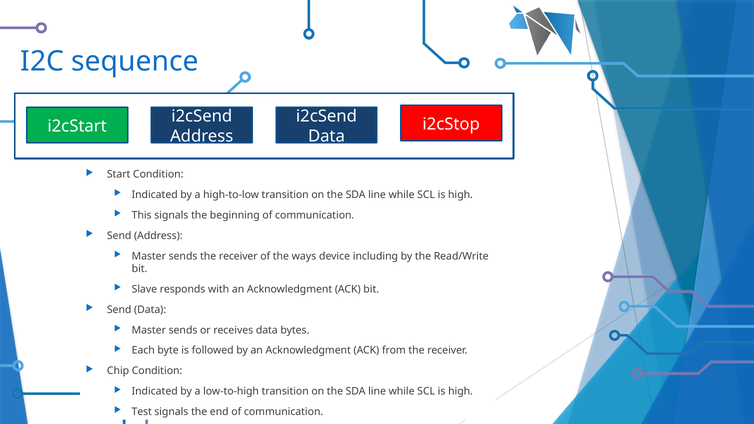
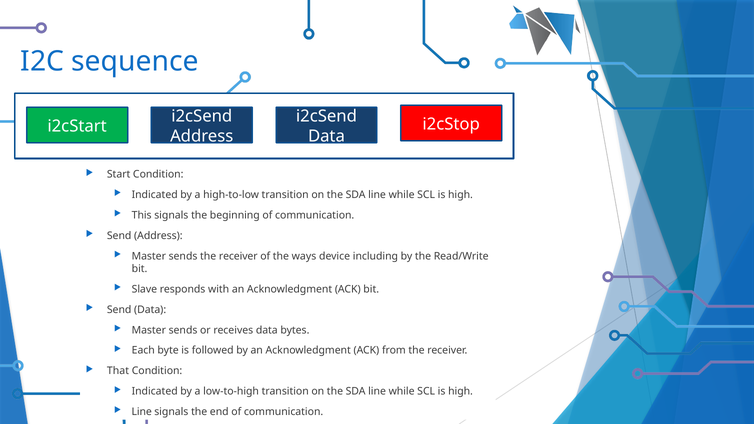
Chip: Chip -> That (118, 371)
Test: Test -> Line (142, 412)
